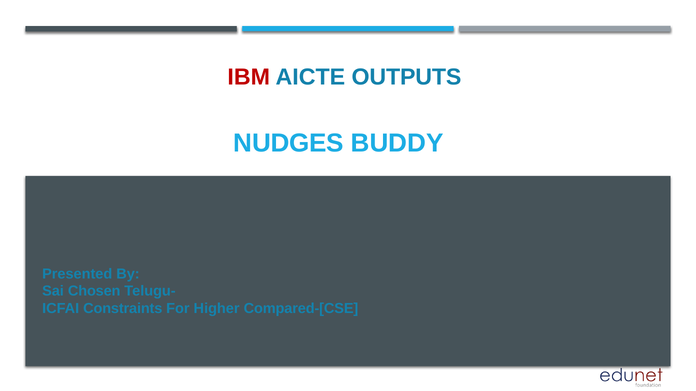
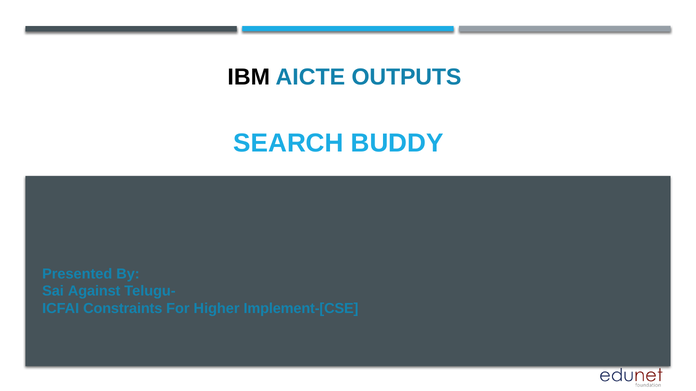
IBM colour: red -> black (249, 77)
NUDGES: NUDGES -> SEARCH (289, 143)
Chosen: Chosen -> Against (94, 292)
Compared-[CSE: Compared-[CSE -> Implement-[CSE (301, 309)
